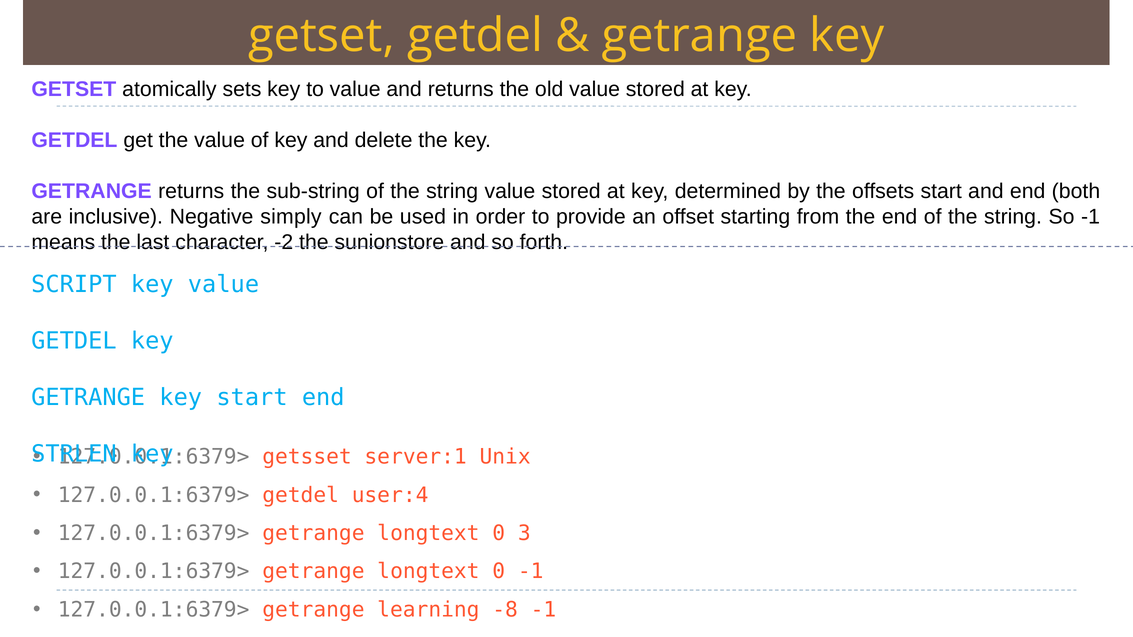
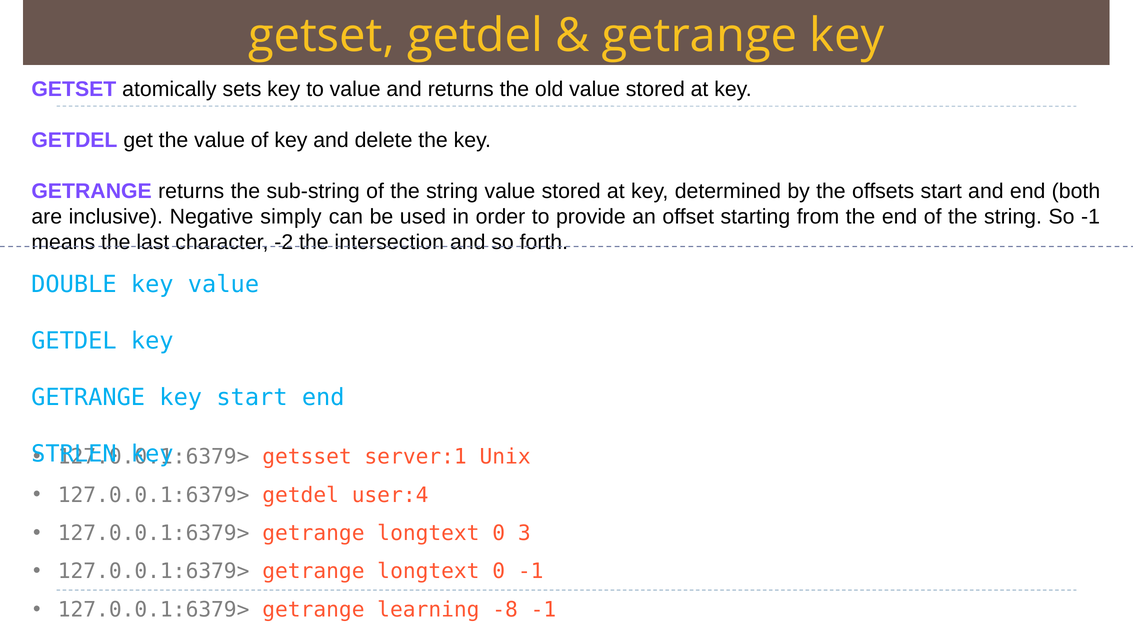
sunionstore: sunionstore -> intersection (389, 242)
SCRIPT: SCRIPT -> DOUBLE (74, 284)
